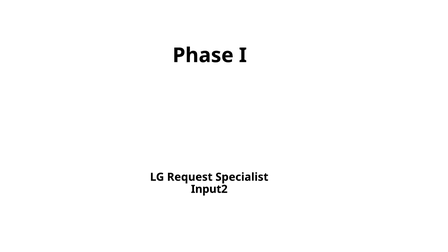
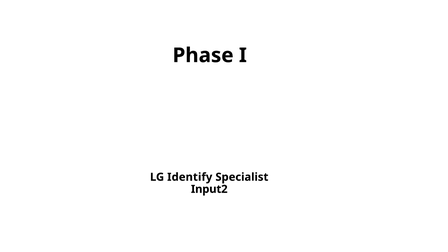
Request: Request -> Identify (190, 177)
